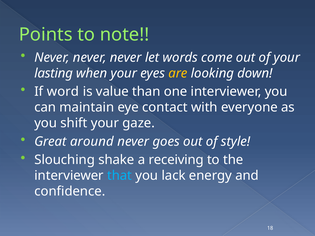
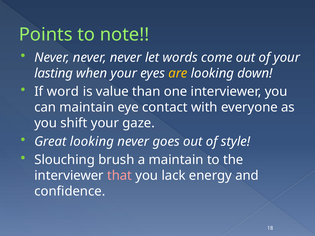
Great around: around -> looking (92, 142)
shake: shake -> brush (116, 160)
a receiving: receiving -> maintain (176, 160)
that colour: light blue -> pink (119, 176)
